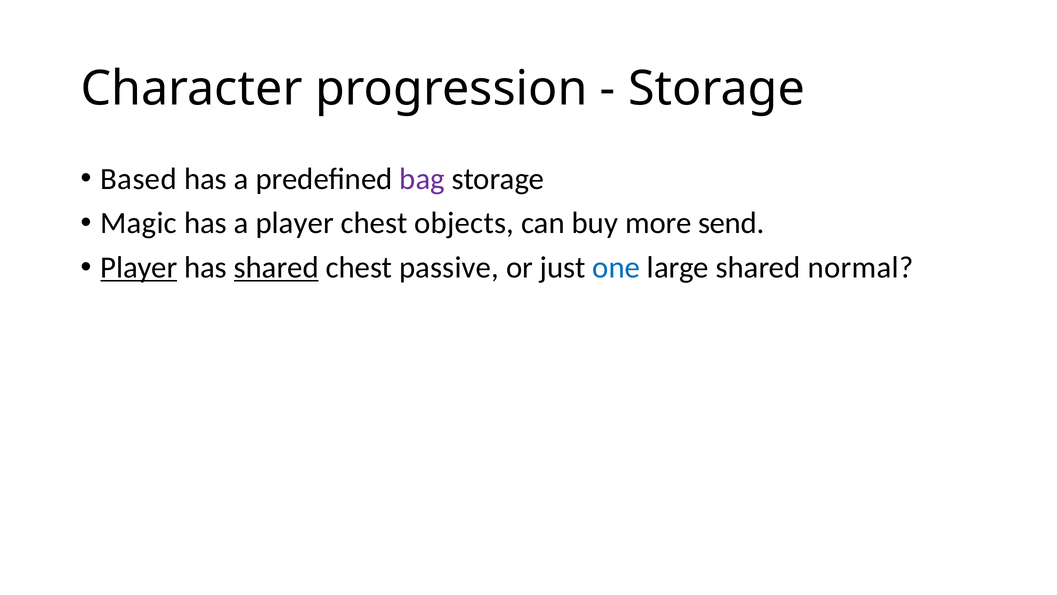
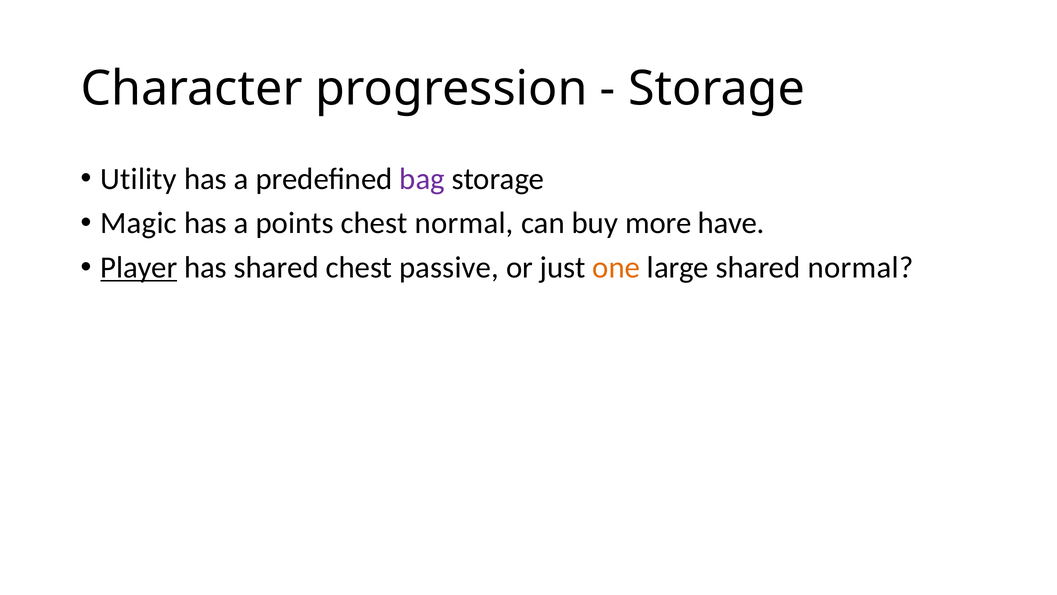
Based: Based -> Utility (139, 179)
a player: player -> points (295, 223)
chest objects: objects -> normal (464, 223)
send: send -> have (731, 223)
shared underline: present -> none (276, 267)
one colour: blue -> orange (616, 267)
